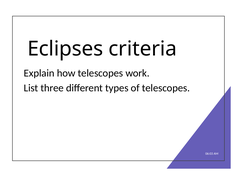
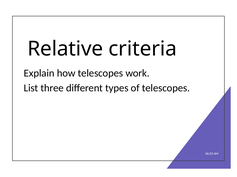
Eclipses: Eclipses -> Relative (65, 49)
